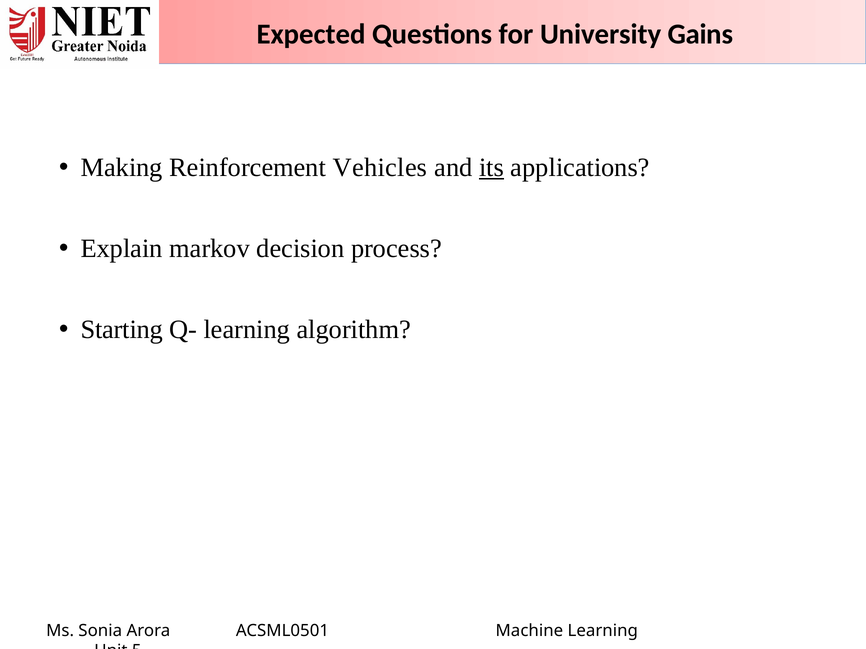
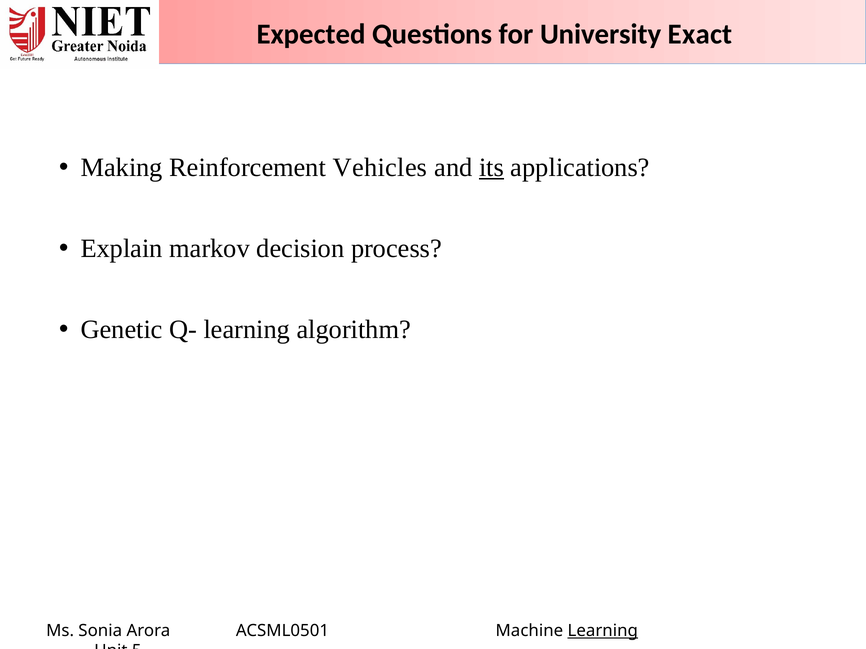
Gains: Gains -> Exact (700, 34)
Starting: Starting -> Genetic (122, 330)
Learning underline: none -> present (603, 631)
